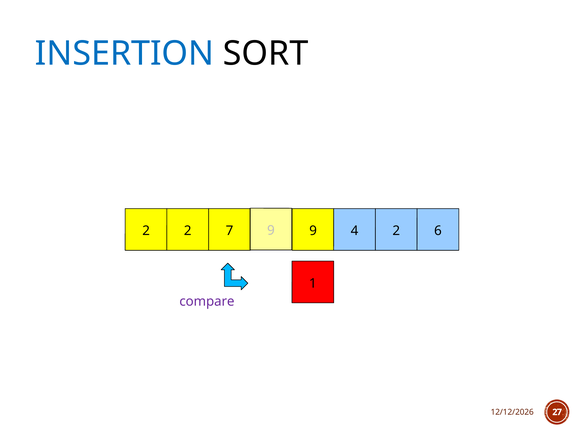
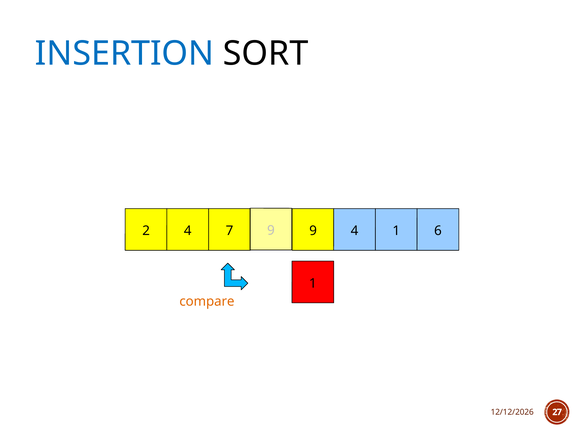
2 2: 2 -> 4 (188, 231)
2: 2 -> 1 (396, 231)
compare colour: purple -> orange (207, 301)
